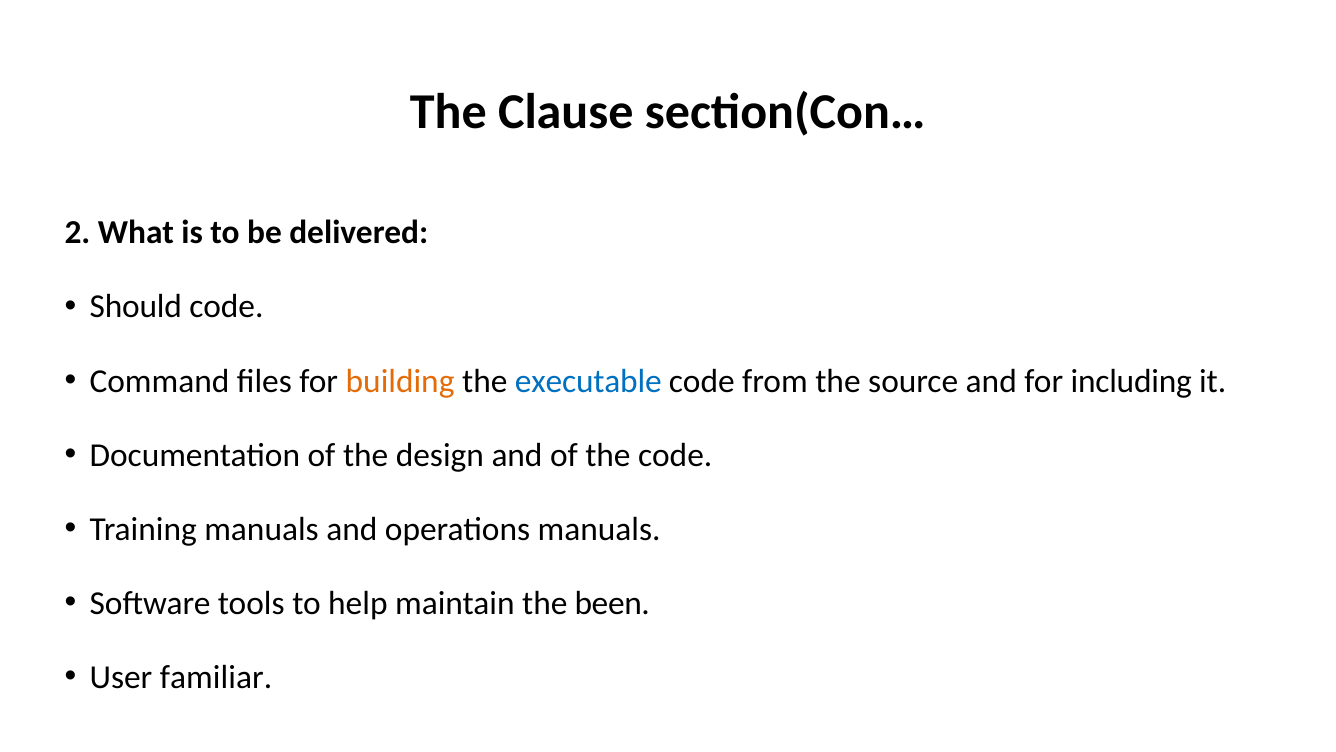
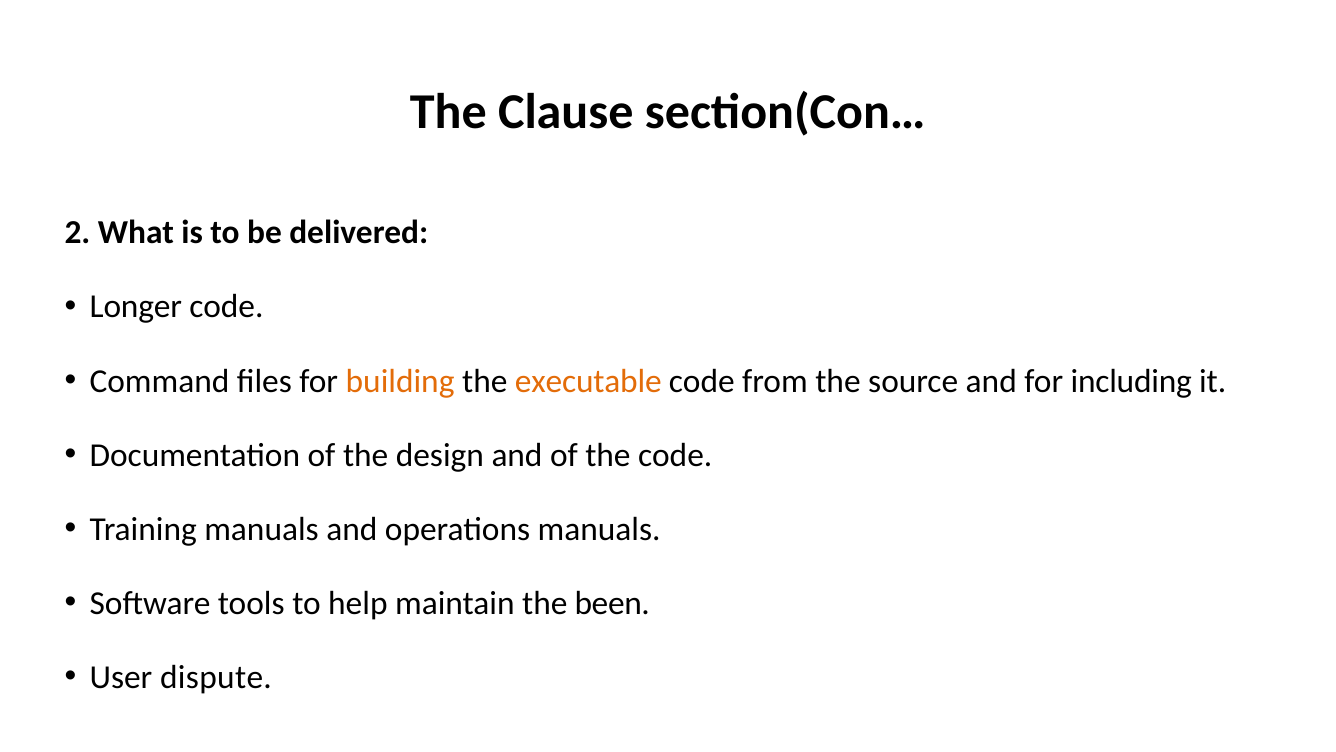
Should: Should -> Longer (136, 307)
executable colour: blue -> orange (588, 381)
familiar: familiar -> dispute (216, 677)
